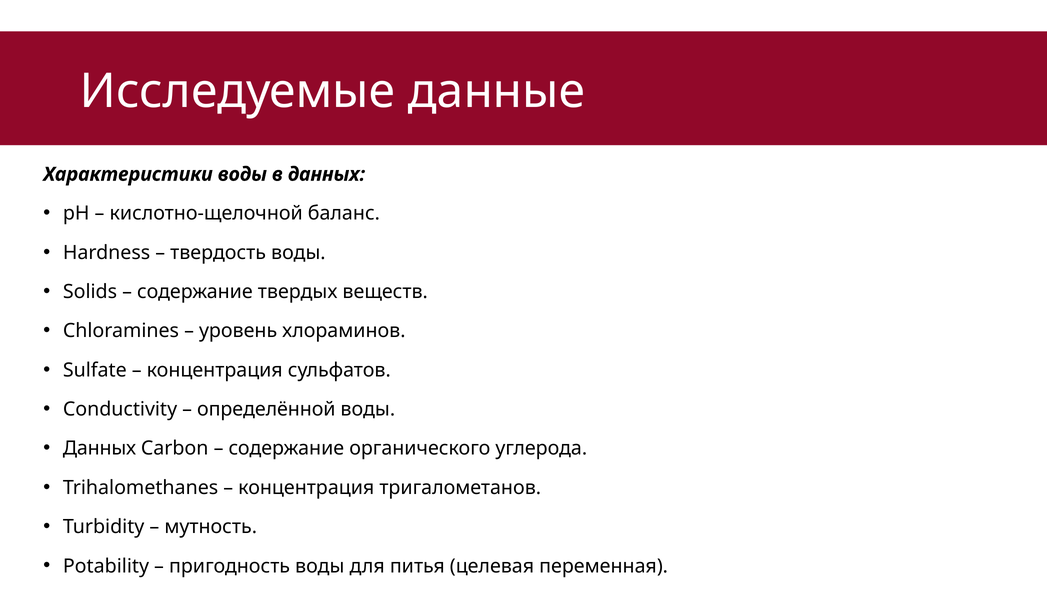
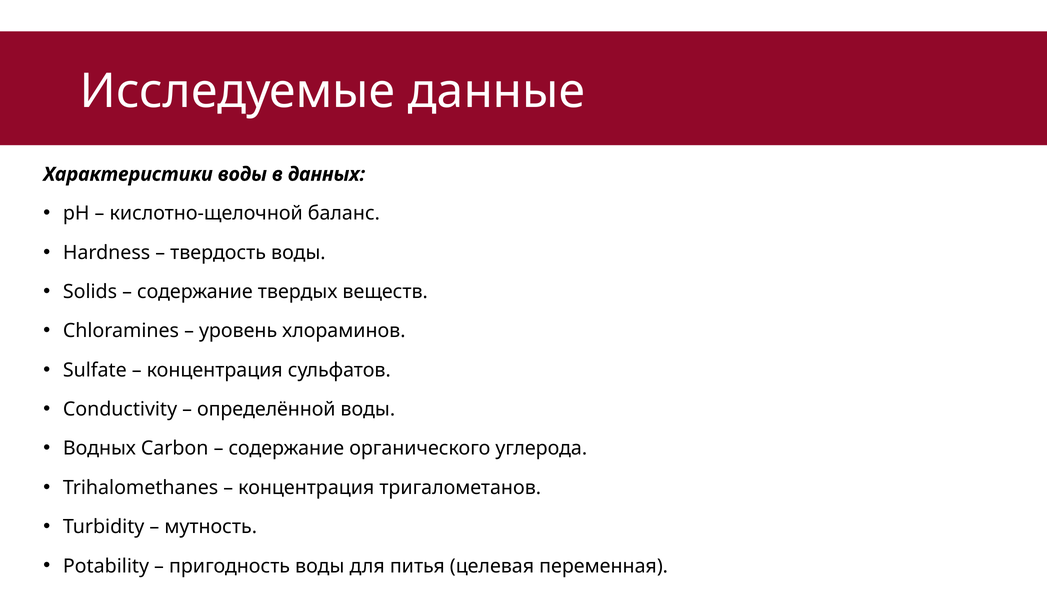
Данных: Данных -> Водных (99, 448)
